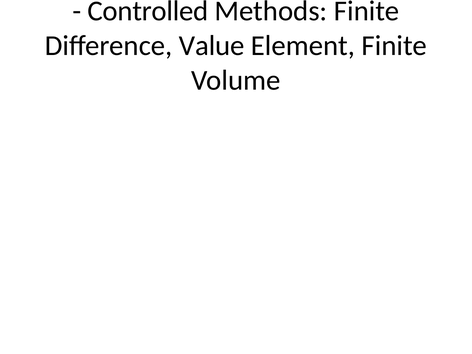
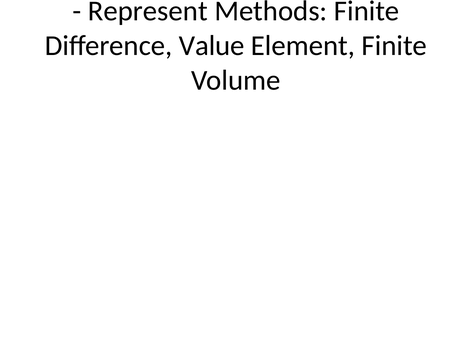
Controlled: Controlled -> Represent (148, 11)
